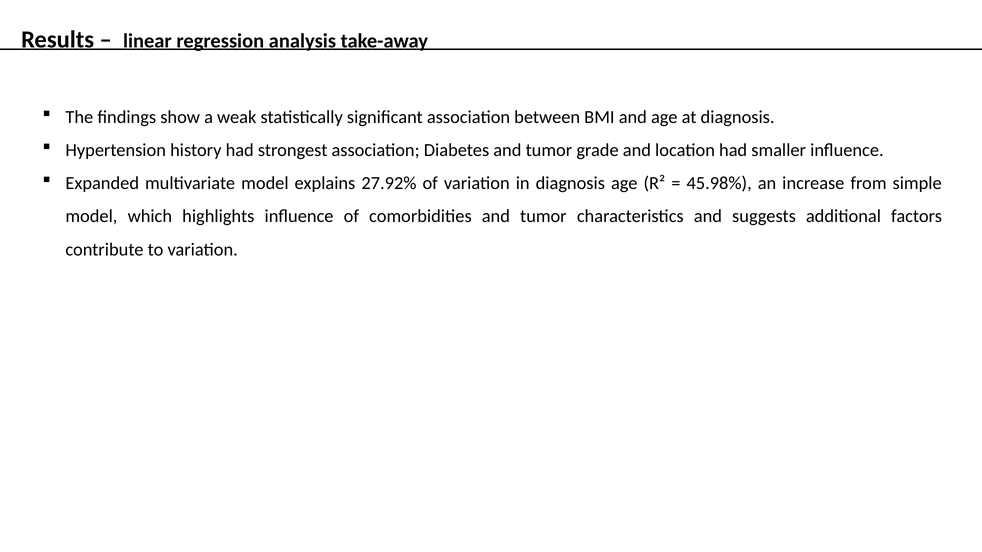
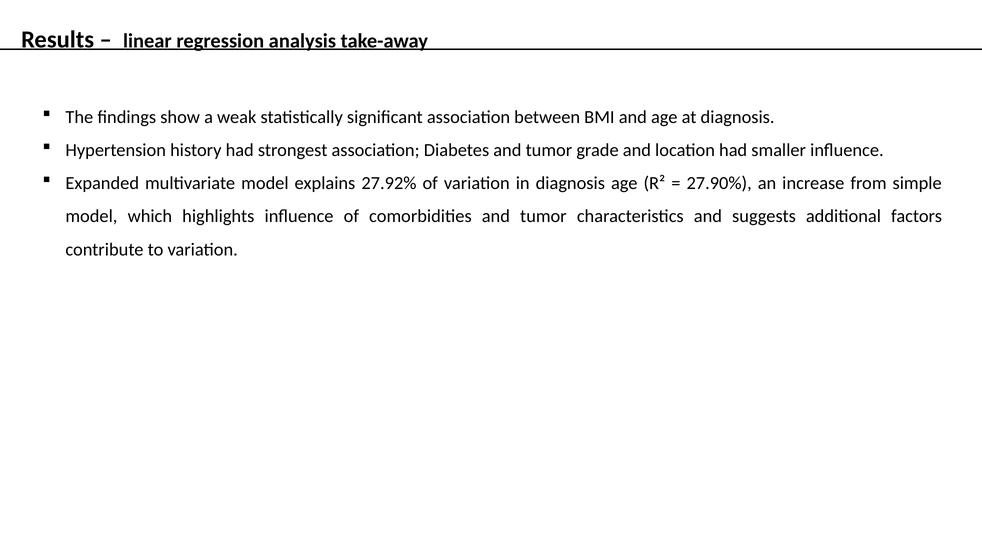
45.98%: 45.98% -> 27.90% (719, 183)
